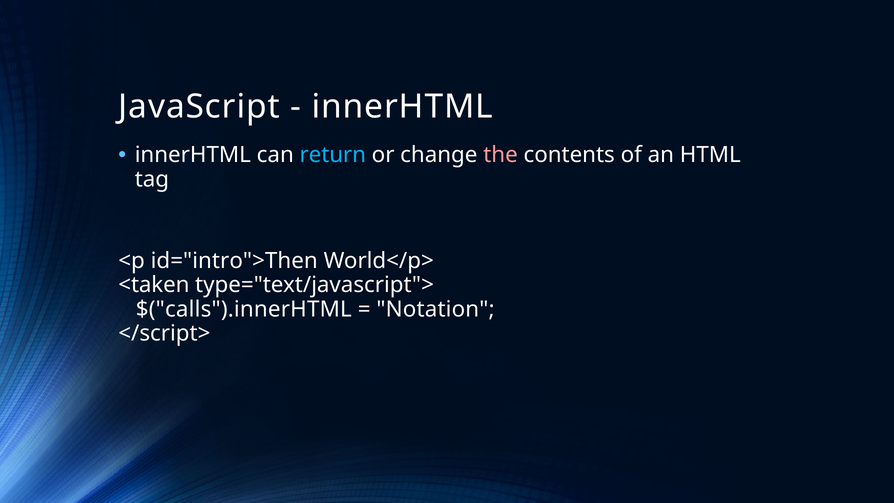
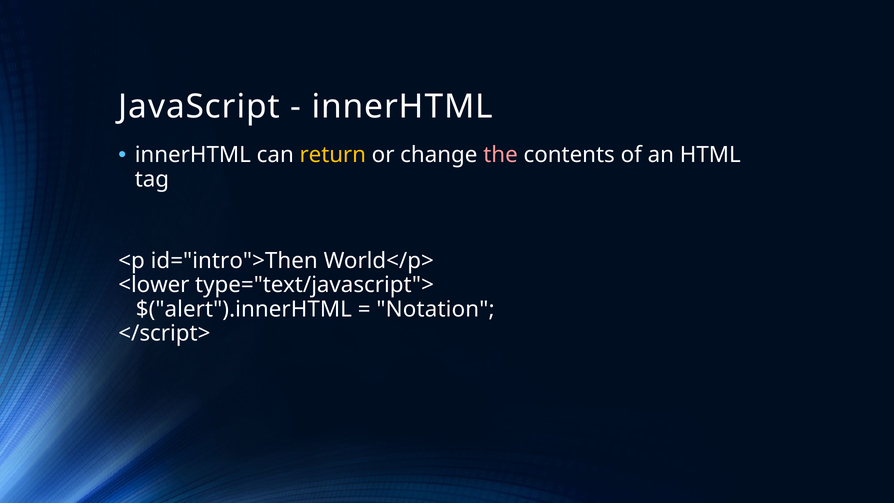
return colour: light blue -> yellow (333, 155)
<taken: <taken -> <lower (154, 285)
$("calls").innerHTML: $("calls").innerHTML -> $("alert").innerHTML (244, 309)
